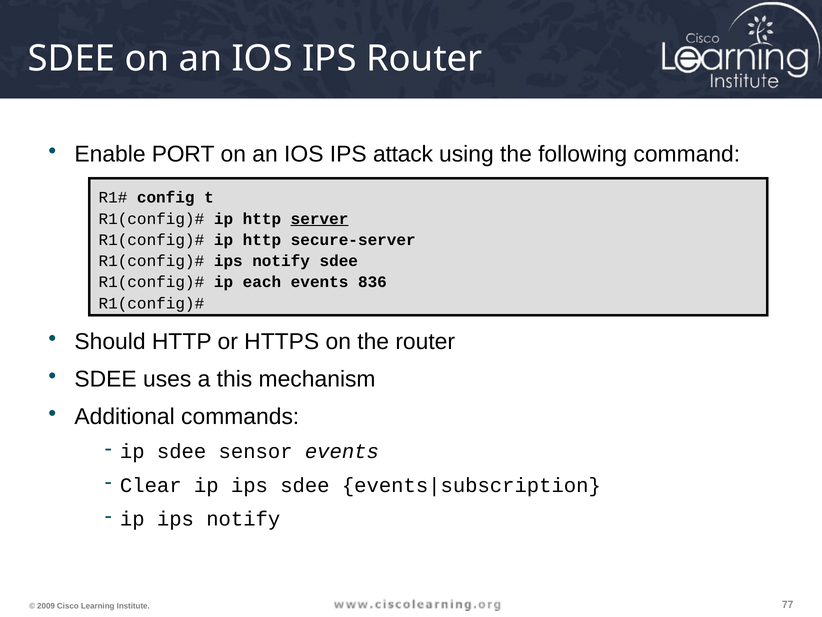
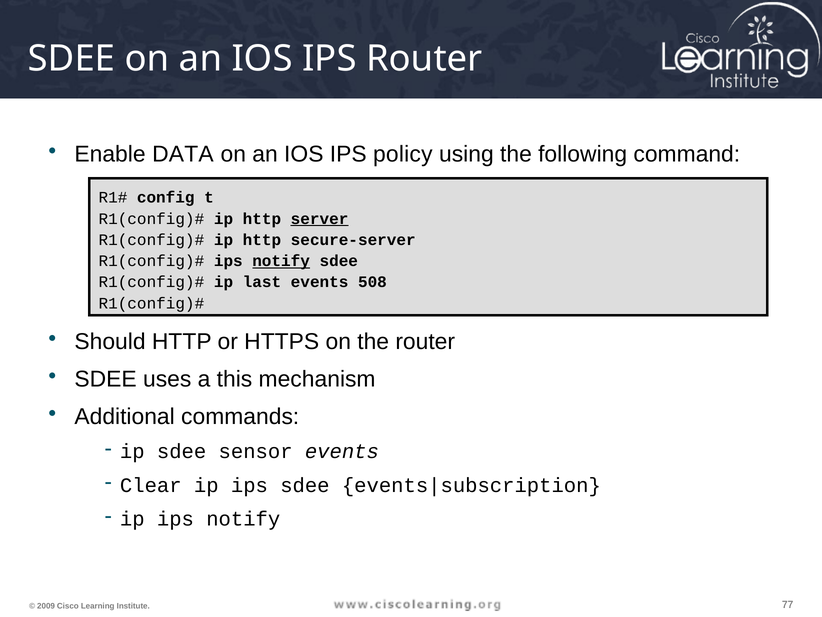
PORT: PORT -> DATA (183, 154)
attack: attack -> policy (403, 154)
notify underline: none -> present (281, 261)
each: each -> last (262, 282)
836: 836 -> 508 (372, 282)
